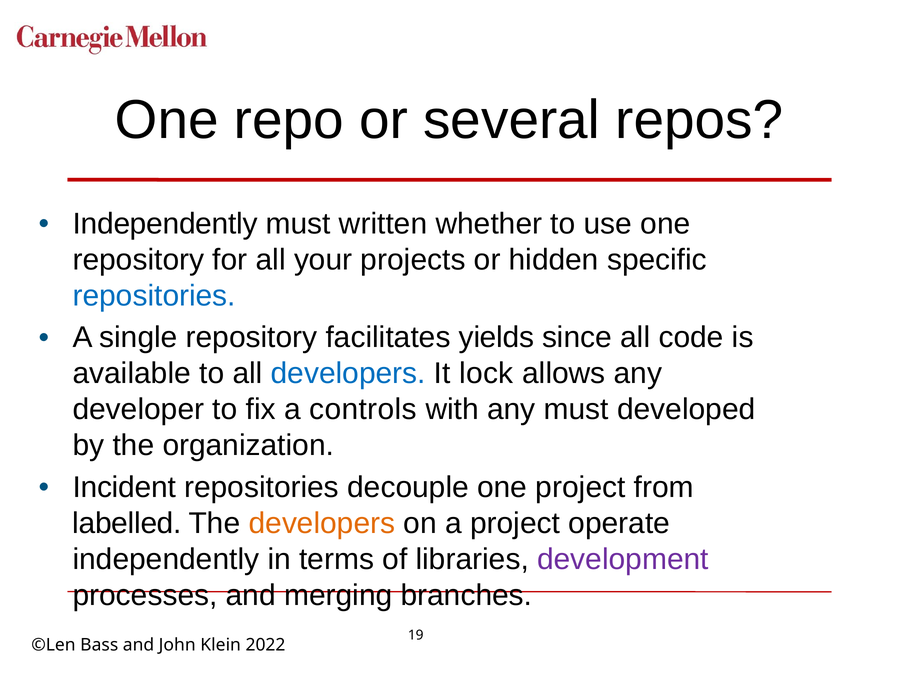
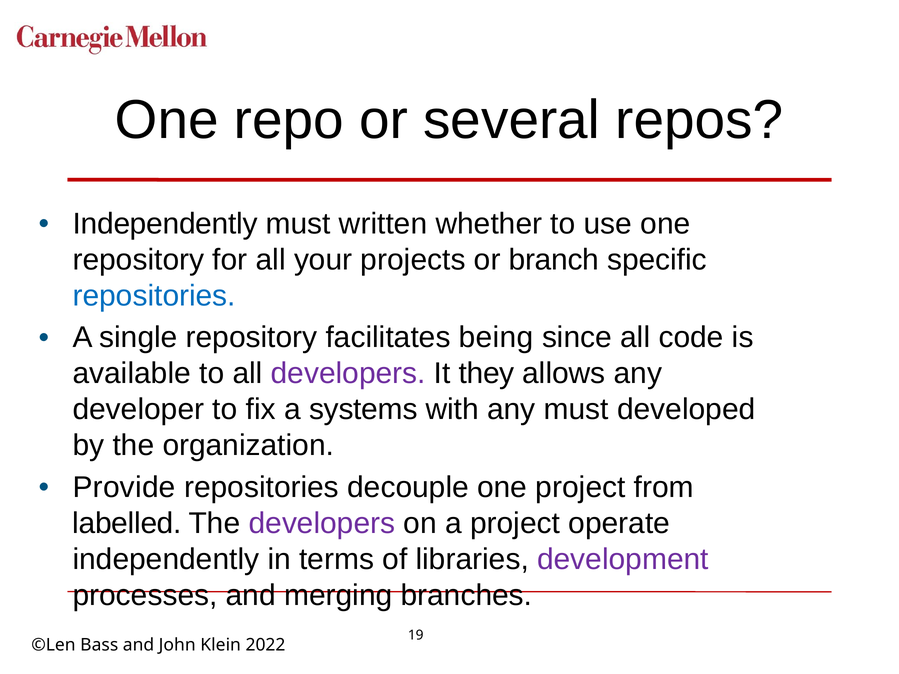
hidden: hidden -> branch (554, 260)
yields: yields -> being (496, 338)
developers colour: blue -> purple (348, 374)
lock: lock -> they (486, 374)
controls: controls -> systems (363, 410)
Incident: Incident -> Provide (124, 488)
developers colour: orange -> purple (322, 523)
